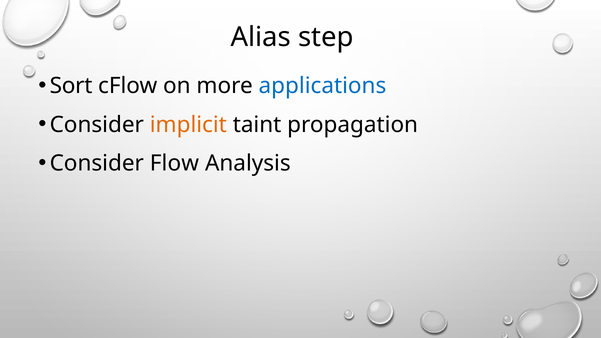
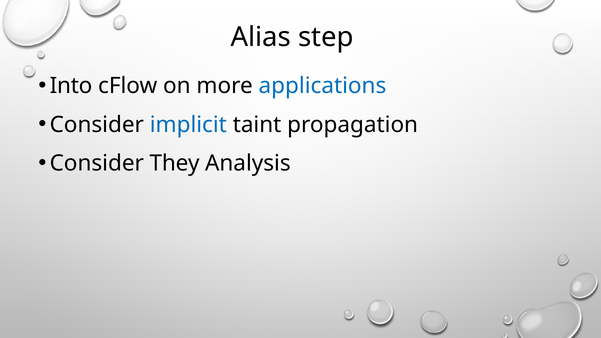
Sort: Sort -> Into (71, 86)
implicit colour: orange -> blue (188, 125)
Flow: Flow -> They (175, 163)
